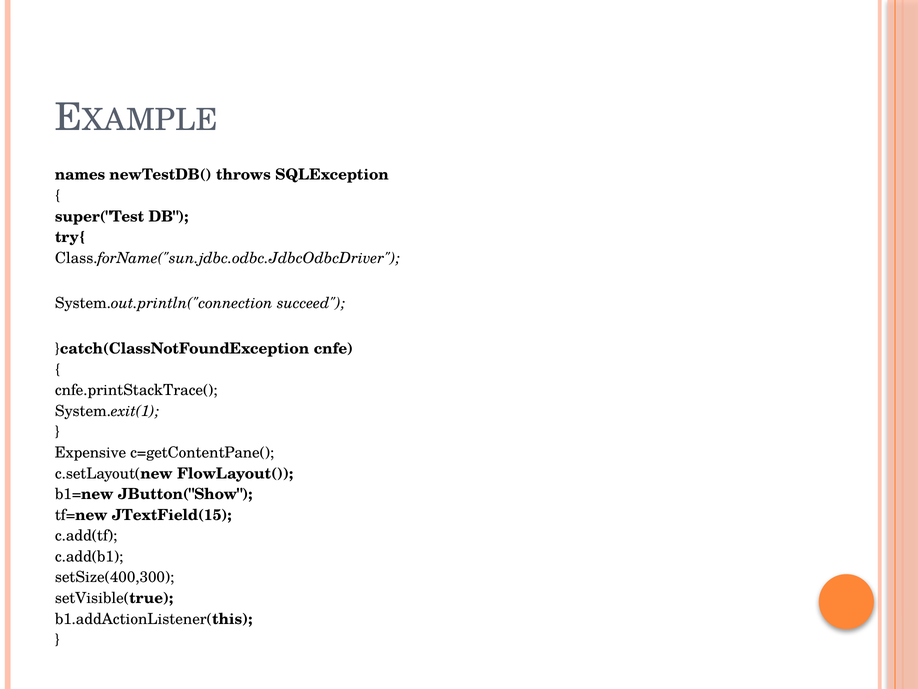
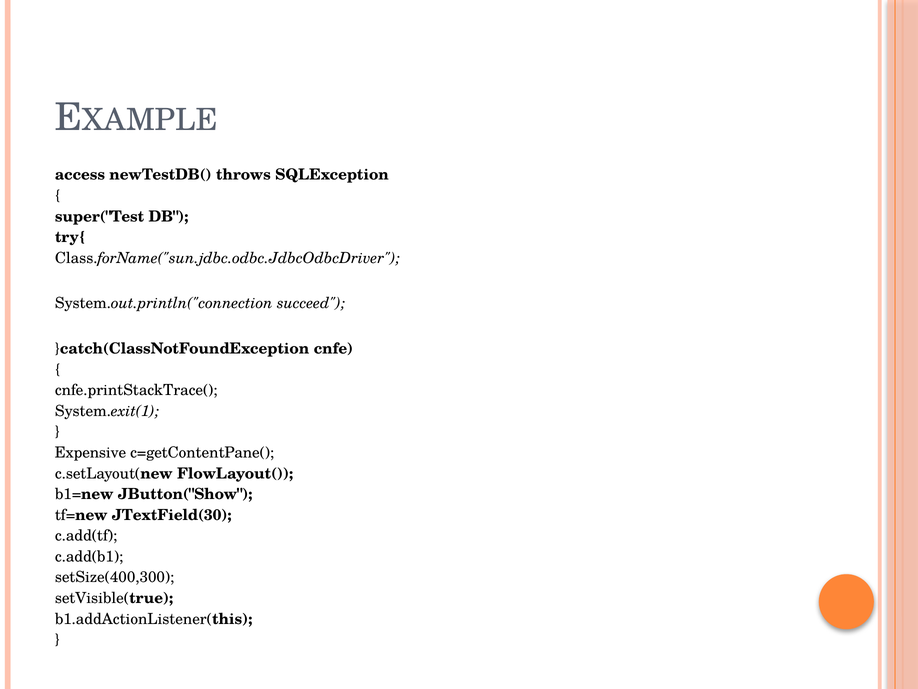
names: names -> access (80, 175)
JTextField(15: JTextField(15 -> JTextField(30 (172, 515)
